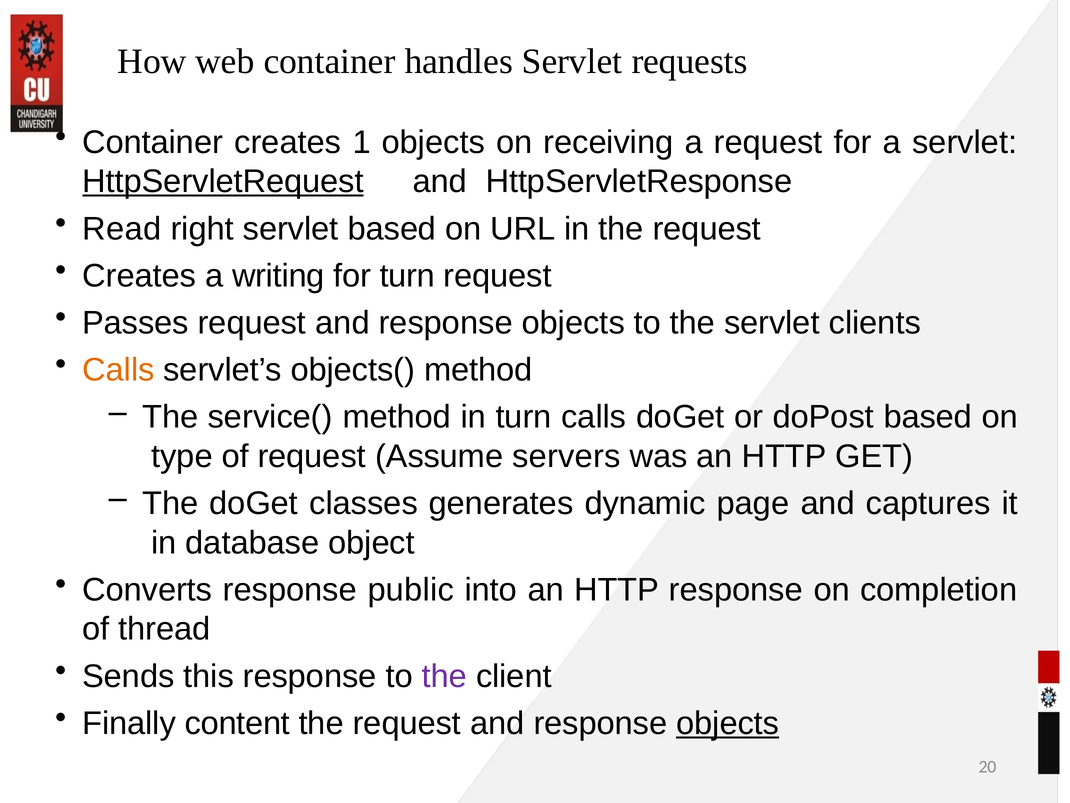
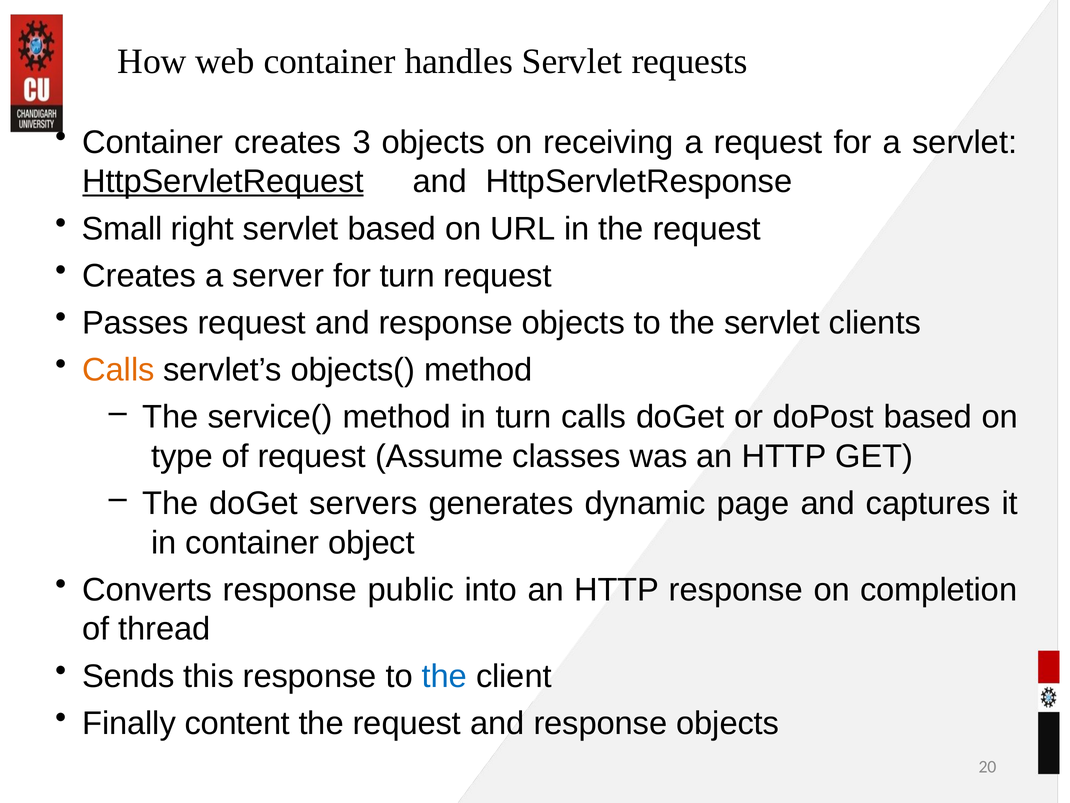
1: 1 -> 3 (362, 142)
Read: Read -> Small (122, 229)
writing: writing -> server (278, 276)
servers: servers -> classes (566, 456)
classes: classes -> servers (364, 503)
in database: database -> container (252, 542)
the colour: purple -> blue (444, 676)
objects underline: present -> none (728, 723)
